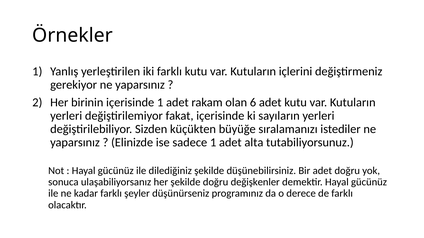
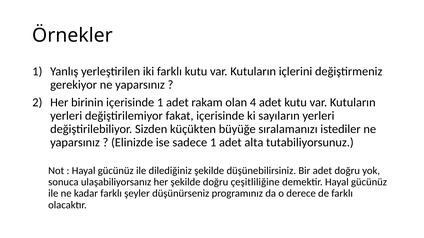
6: 6 -> 4 (253, 103)
değişkenler: değişkenler -> çeşitliliğine (255, 182)
